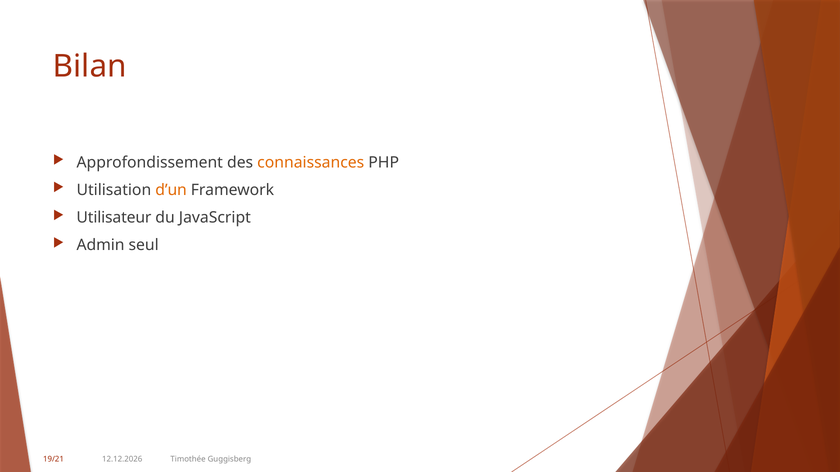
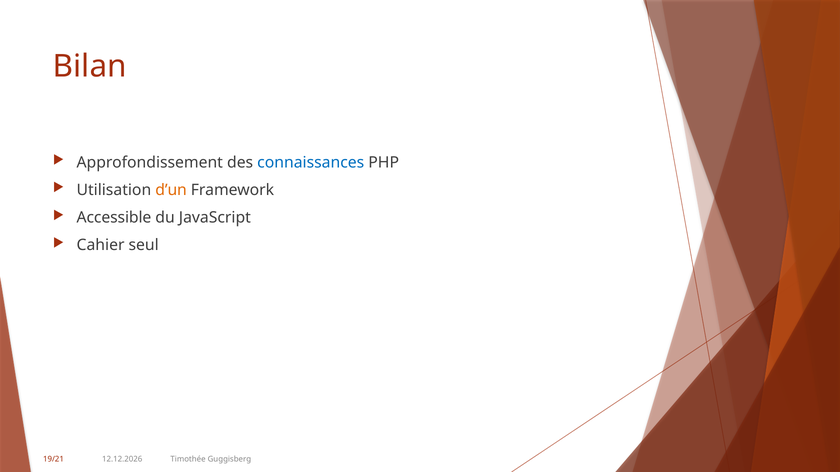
connaissances colour: orange -> blue (311, 163)
Utilisateur: Utilisateur -> Accessible (114, 218)
Admin: Admin -> Cahier (101, 246)
